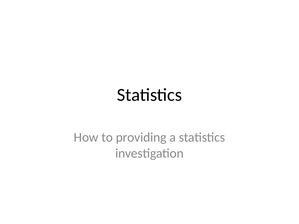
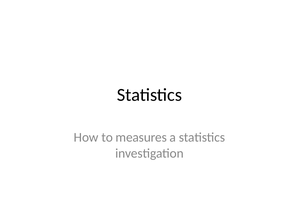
providing: providing -> measures (141, 137)
